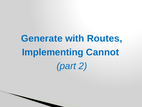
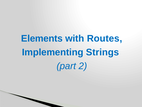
Generate: Generate -> Elements (42, 38)
Cannot: Cannot -> Strings (102, 52)
